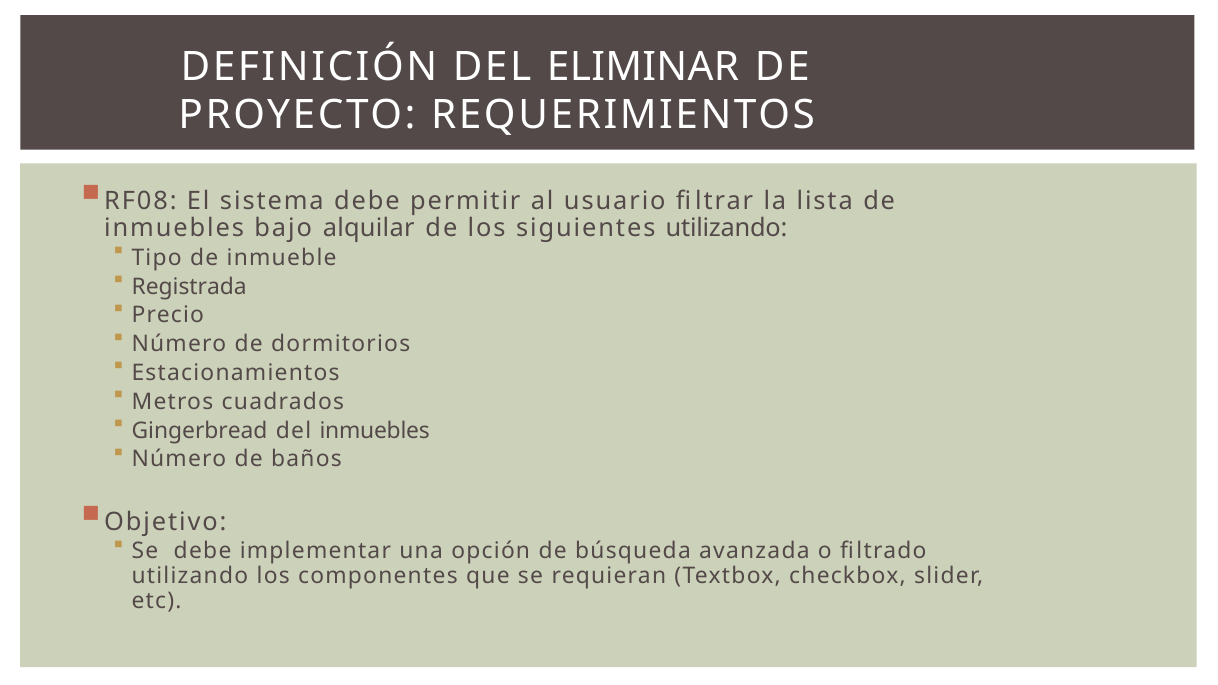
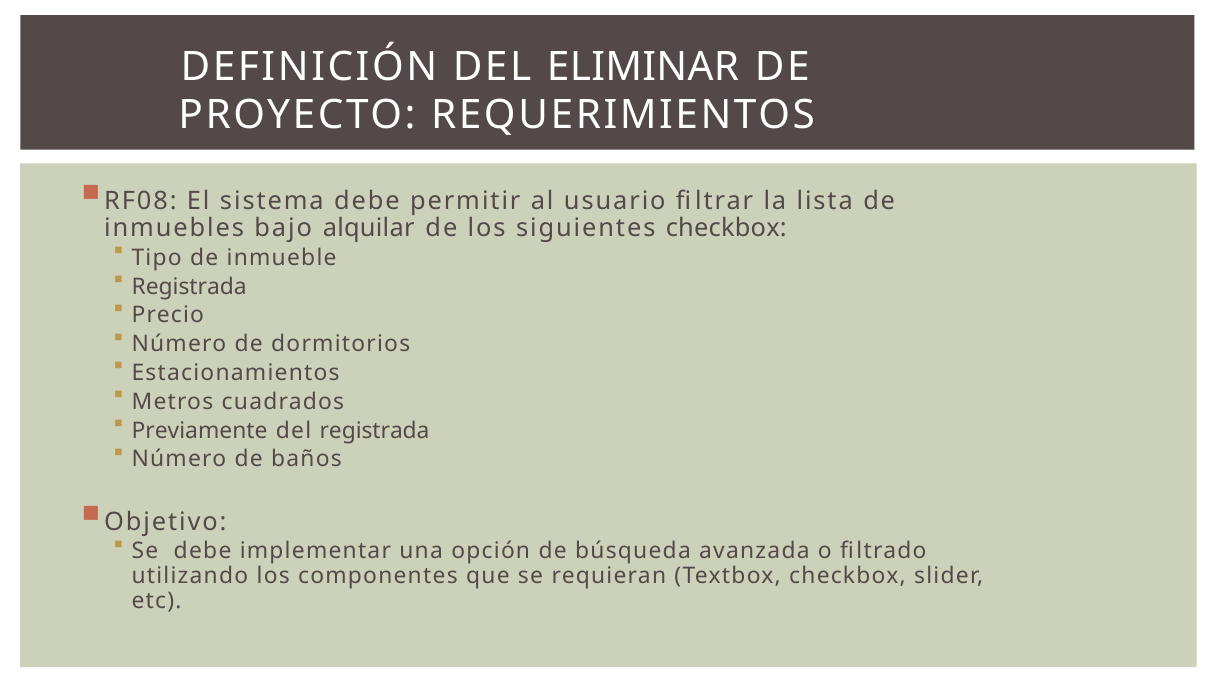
siguientes utilizando: utilizando -> checkbox (726, 228)
Gingerbread: Gingerbread -> Previamente (200, 431)
del inmuebles: inmuebles -> registrada (375, 431)
